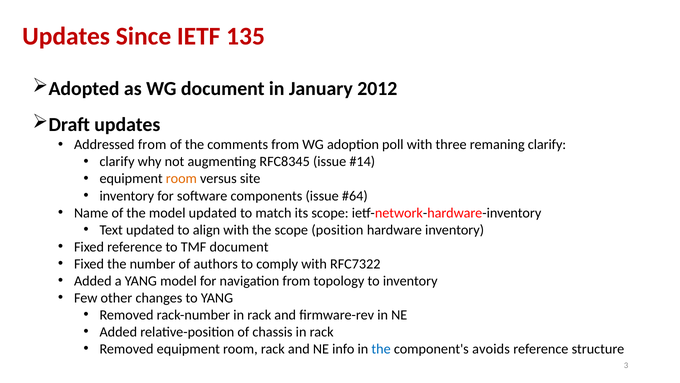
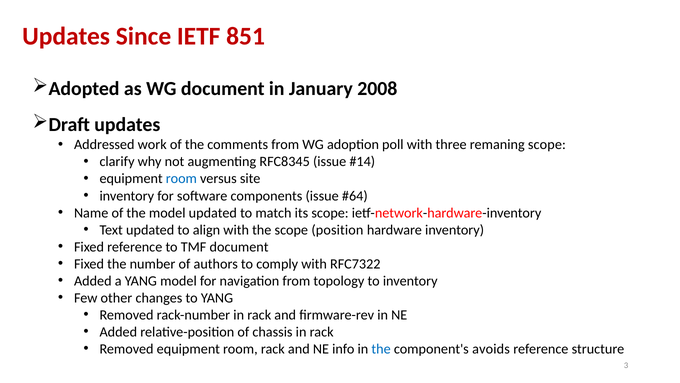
135: 135 -> 851 (246, 36)
2012: 2012 -> 2008 (377, 89)
Addressed from: from -> work (152, 145)
remaning clarify: clarify -> scope (547, 145)
room colour: orange -> blue (181, 179)
